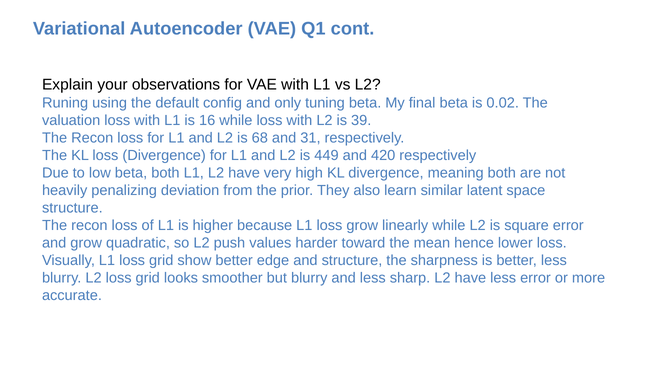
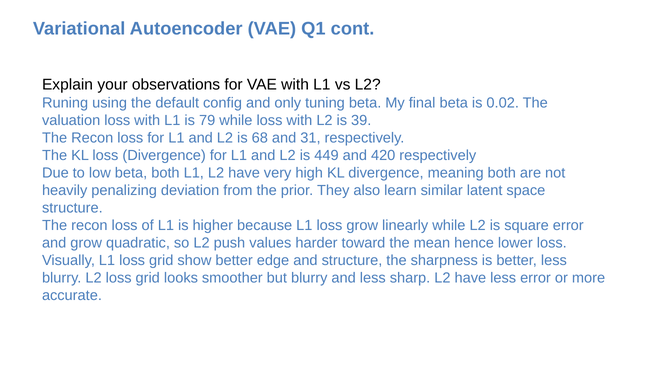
16: 16 -> 79 (207, 120)
